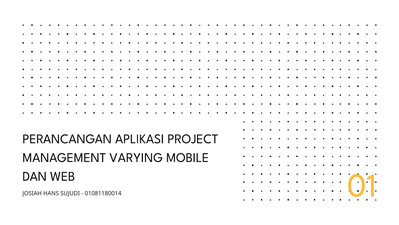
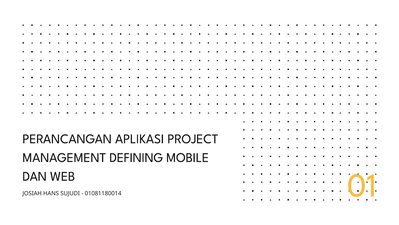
VARYING: VARYING -> DEFINING (136, 157)
